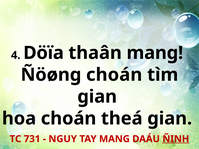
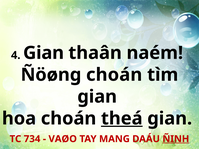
4 Döïa: Döïa -> Gian (44, 53)
thaân mang: mang -> naém (155, 53)
theá underline: none -> present (122, 119)
731: 731 -> 734 (32, 139)
NGUY: NGUY -> VAØO (63, 139)
